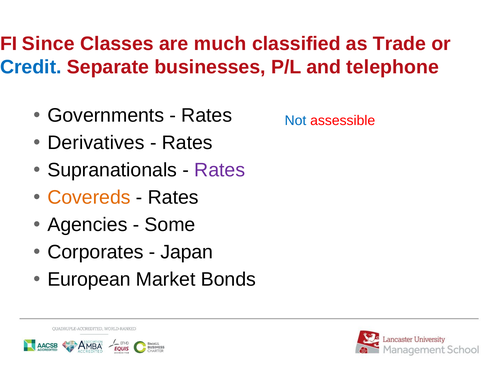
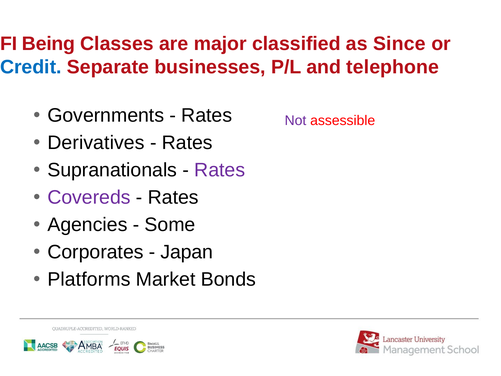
Since: Since -> Being (49, 44)
much: much -> major (220, 44)
Trade: Trade -> Since (399, 44)
Not colour: blue -> purple (295, 120)
Covereds colour: orange -> purple (89, 197)
European: European -> Platforms (89, 279)
